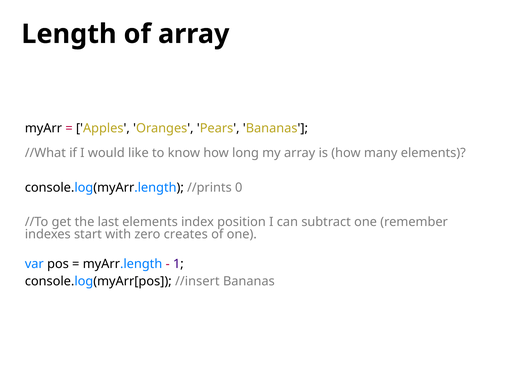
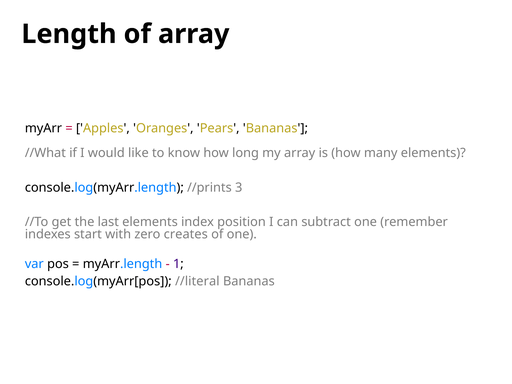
0: 0 -> 3 (239, 187)
//insert: //insert -> //literal (197, 281)
